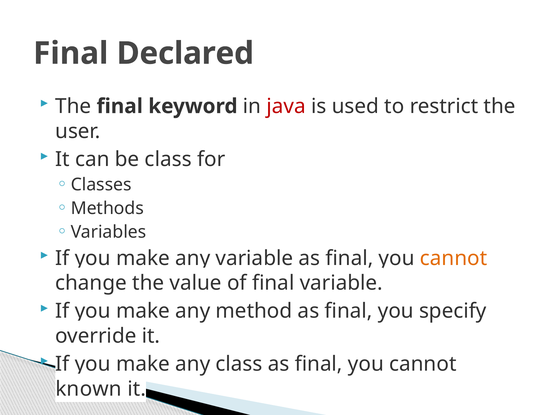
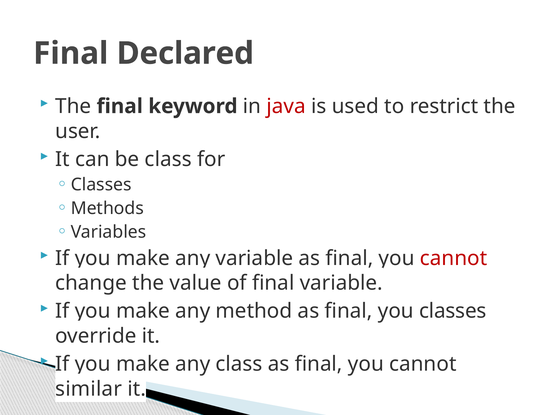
cannot colour: orange -> red (454, 258)
you specify: specify -> classes (453, 311)
known: known -> similar (89, 389)
